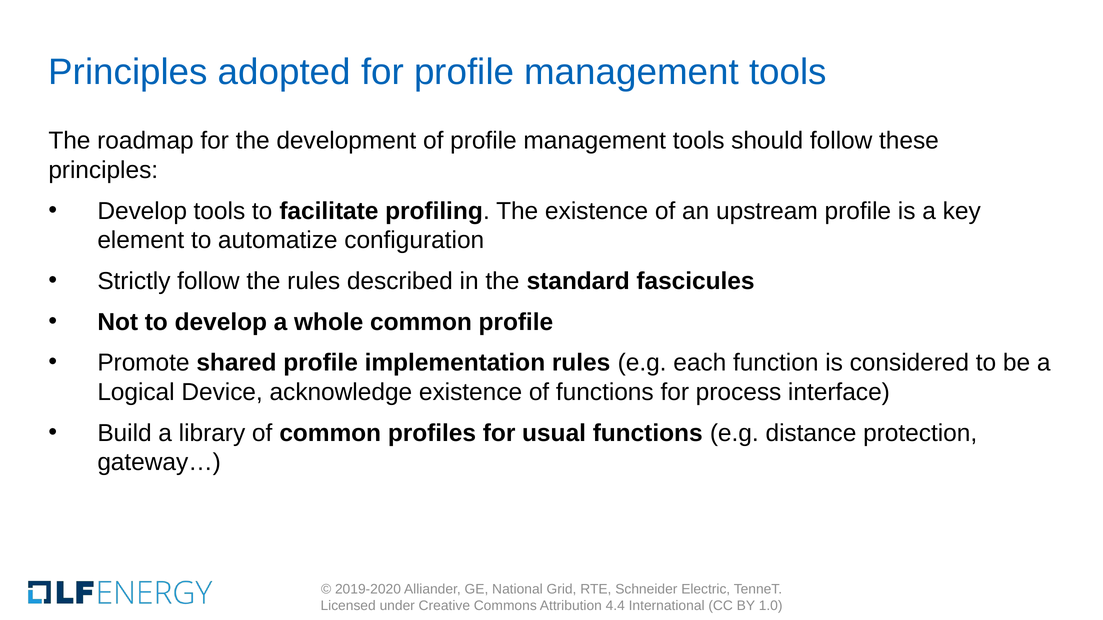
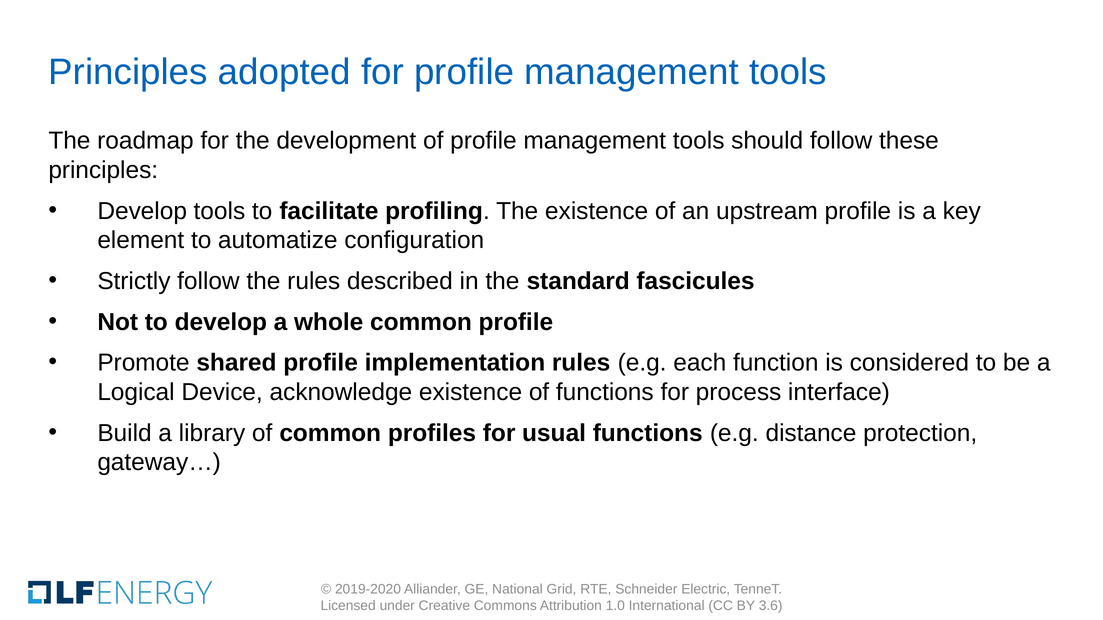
4.4: 4.4 -> 1.0 (615, 606)
1.0: 1.0 -> 3.6 (771, 606)
